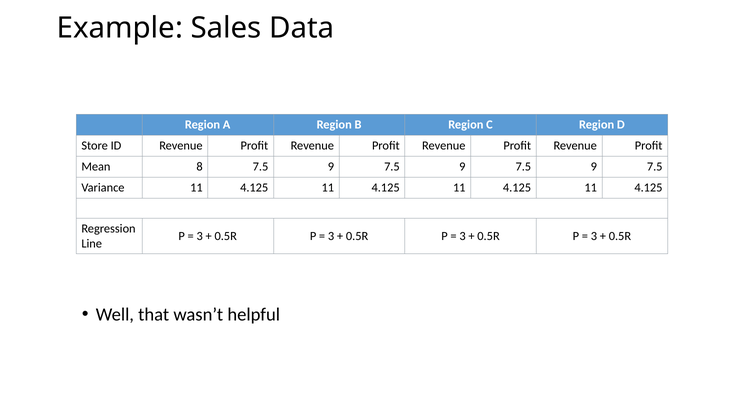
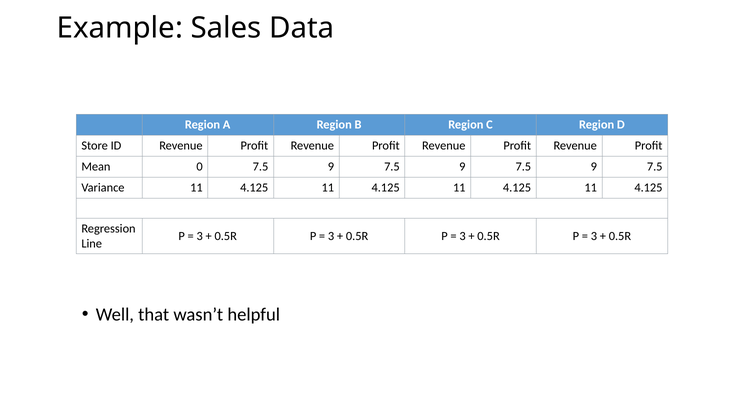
8: 8 -> 0 (200, 167)
